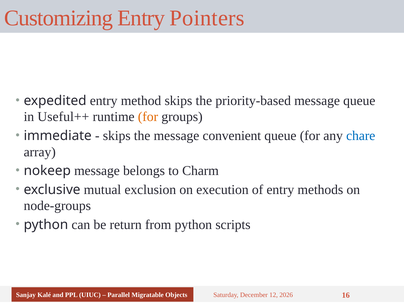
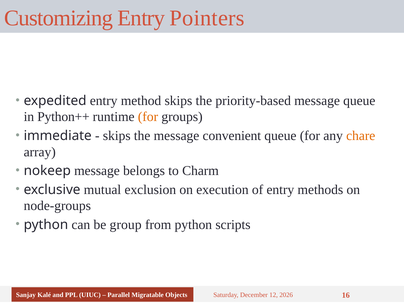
Useful++: Useful++ -> Python++ (63, 117)
chare colour: blue -> orange (361, 136)
return: return -> group (126, 225)
